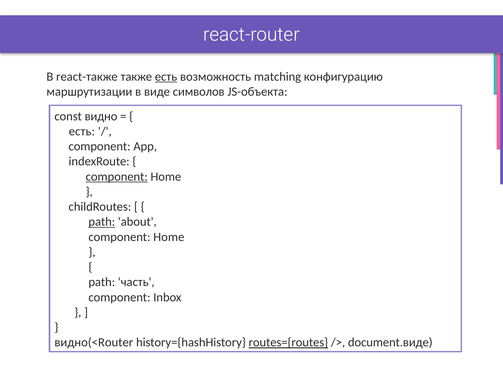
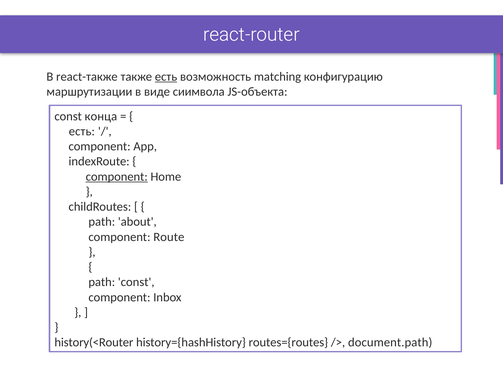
символов: символов -> сиимвола (199, 92)
видно: видно -> конца (101, 116)
path underline: present -> none (102, 222)
Home: Home -> Route (169, 237)
path часть: часть -> const (136, 282)
видно(<Router: видно(<Router -> history(<Router (94, 343)
routes={routes underline: present -> none (288, 343)
document.виде: document.виде -> document.path (390, 343)
